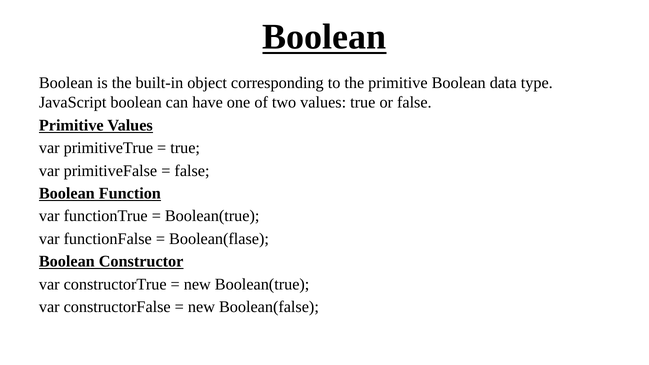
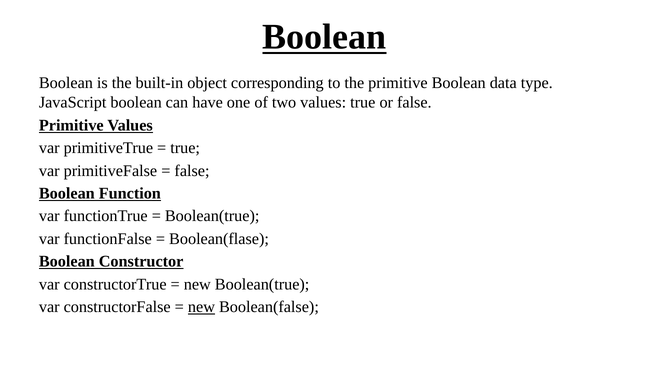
new underline: none -> present (201, 307)
